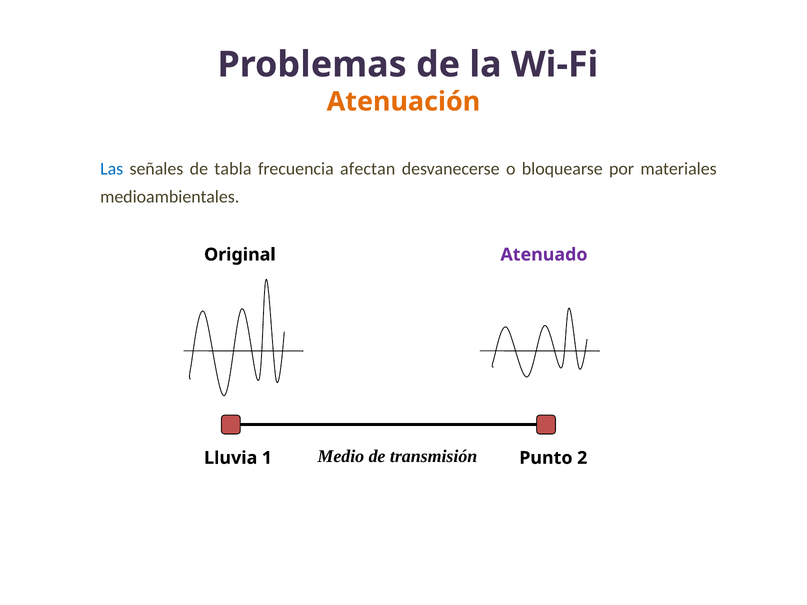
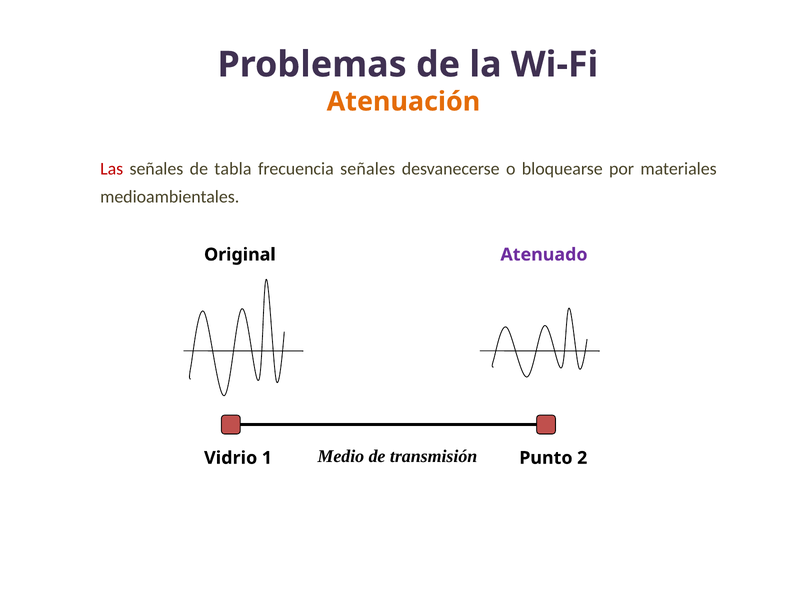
Las colour: blue -> red (112, 169)
frecuencia afectan: afectan -> señales (368, 169)
Lluvia: Lluvia -> Vidrio (231, 458)
